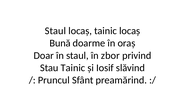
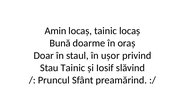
Staul: Staul -> Amin (55, 31)
zbor: zbor -> ușor (110, 56)
